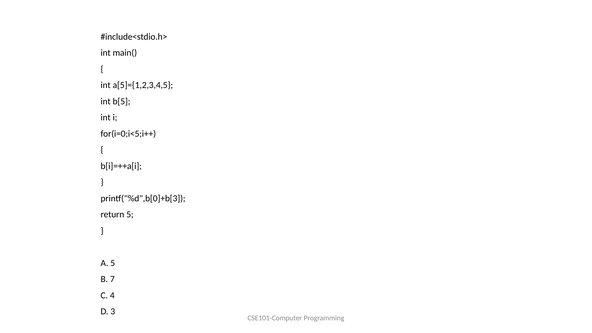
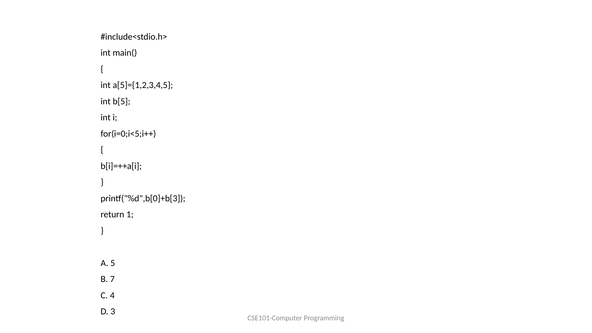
return 5: 5 -> 1 (130, 215)
